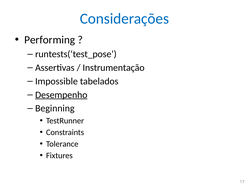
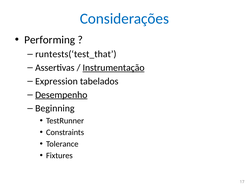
runtests(‘test_pose: runtests(‘test_pose -> runtests(‘test_that (76, 54)
Instrumentação underline: none -> present (114, 68)
Impossible: Impossible -> Expression (56, 81)
